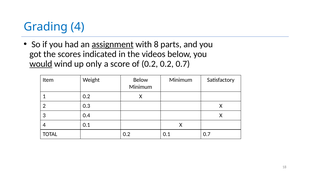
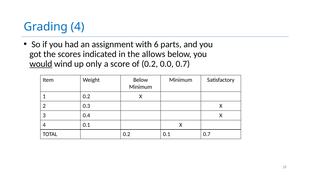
assignment underline: present -> none (113, 44)
8: 8 -> 6 (156, 44)
videos: videos -> allows (154, 54)
0.2 0.2: 0.2 -> 0.0 (167, 64)
